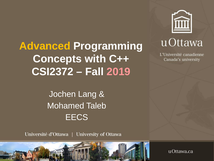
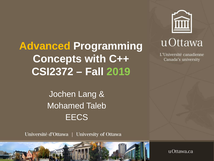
2019 colour: pink -> light green (119, 72)
